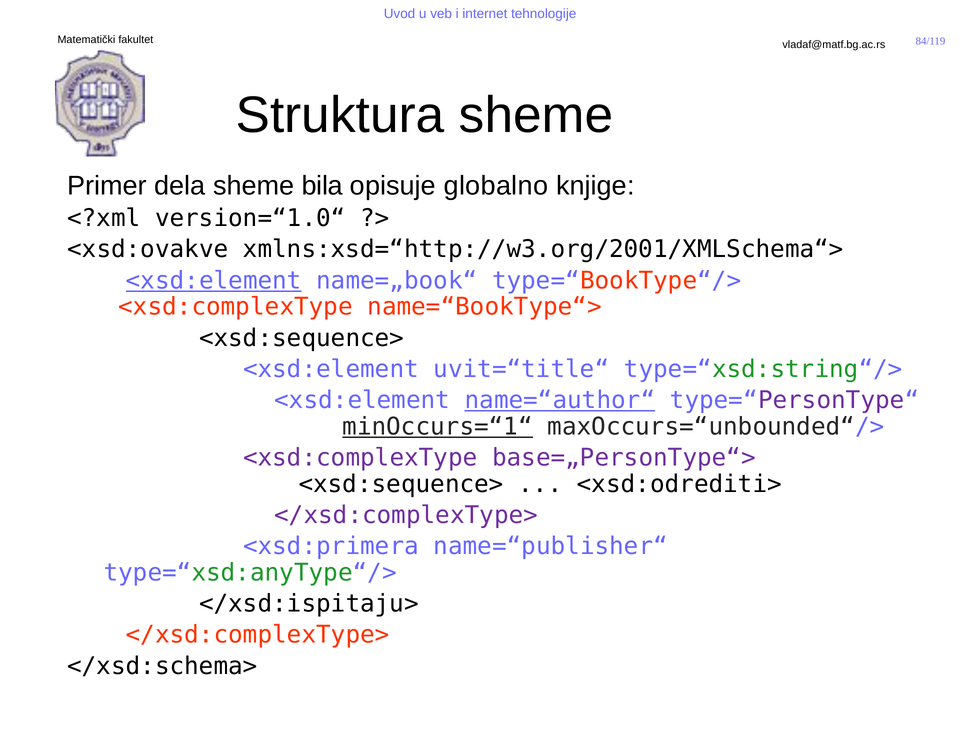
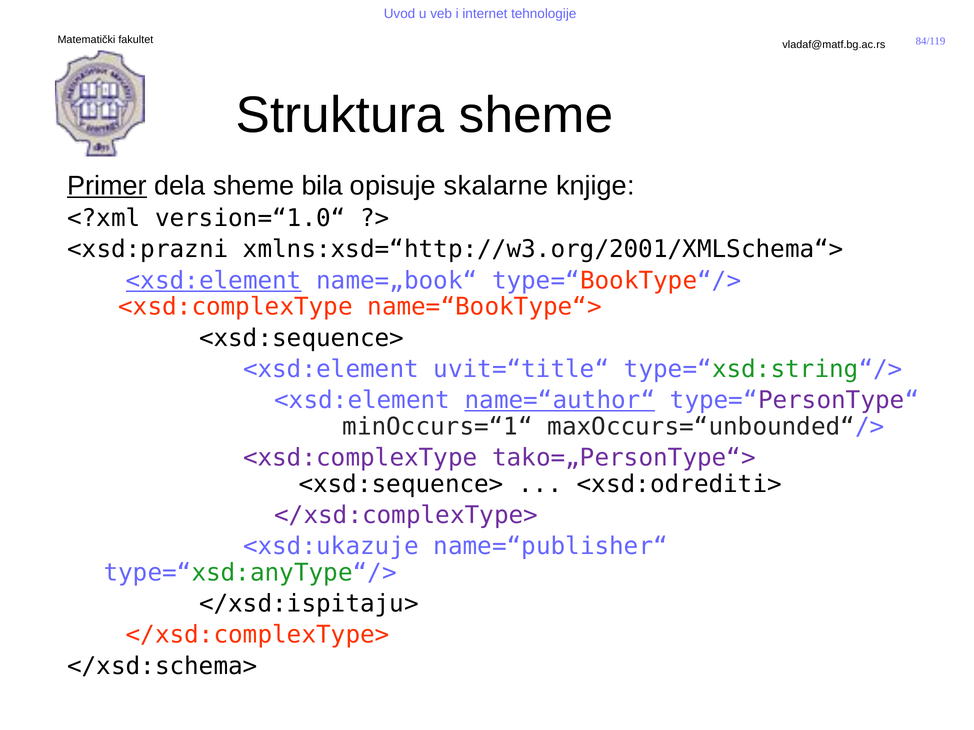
Primer underline: none -> present (107, 186)
globalno: globalno -> skalarne (496, 186)
<xsd:ovakve: <xsd:ovakve -> <xsd:prazni (148, 250)
minOccurs=“1“ underline: present -> none (438, 427)
base=„PersonType“>: base=„PersonType“> -> tako=„PersonType“> (624, 458)
<xsd:primera: <xsd:primera -> <xsd:ukazuje (331, 547)
